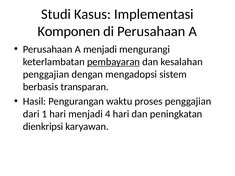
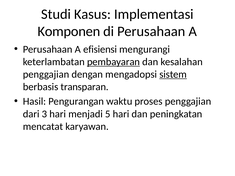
A menjadi: menjadi -> efisiensi (100, 49)
sistem underline: none -> present (173, 74)
1: 1 -> 3 (44, 114)
4: 4 -> 5 (108, 114)
dienkripsi: dienkripsi -> mencatat (43, 127)
